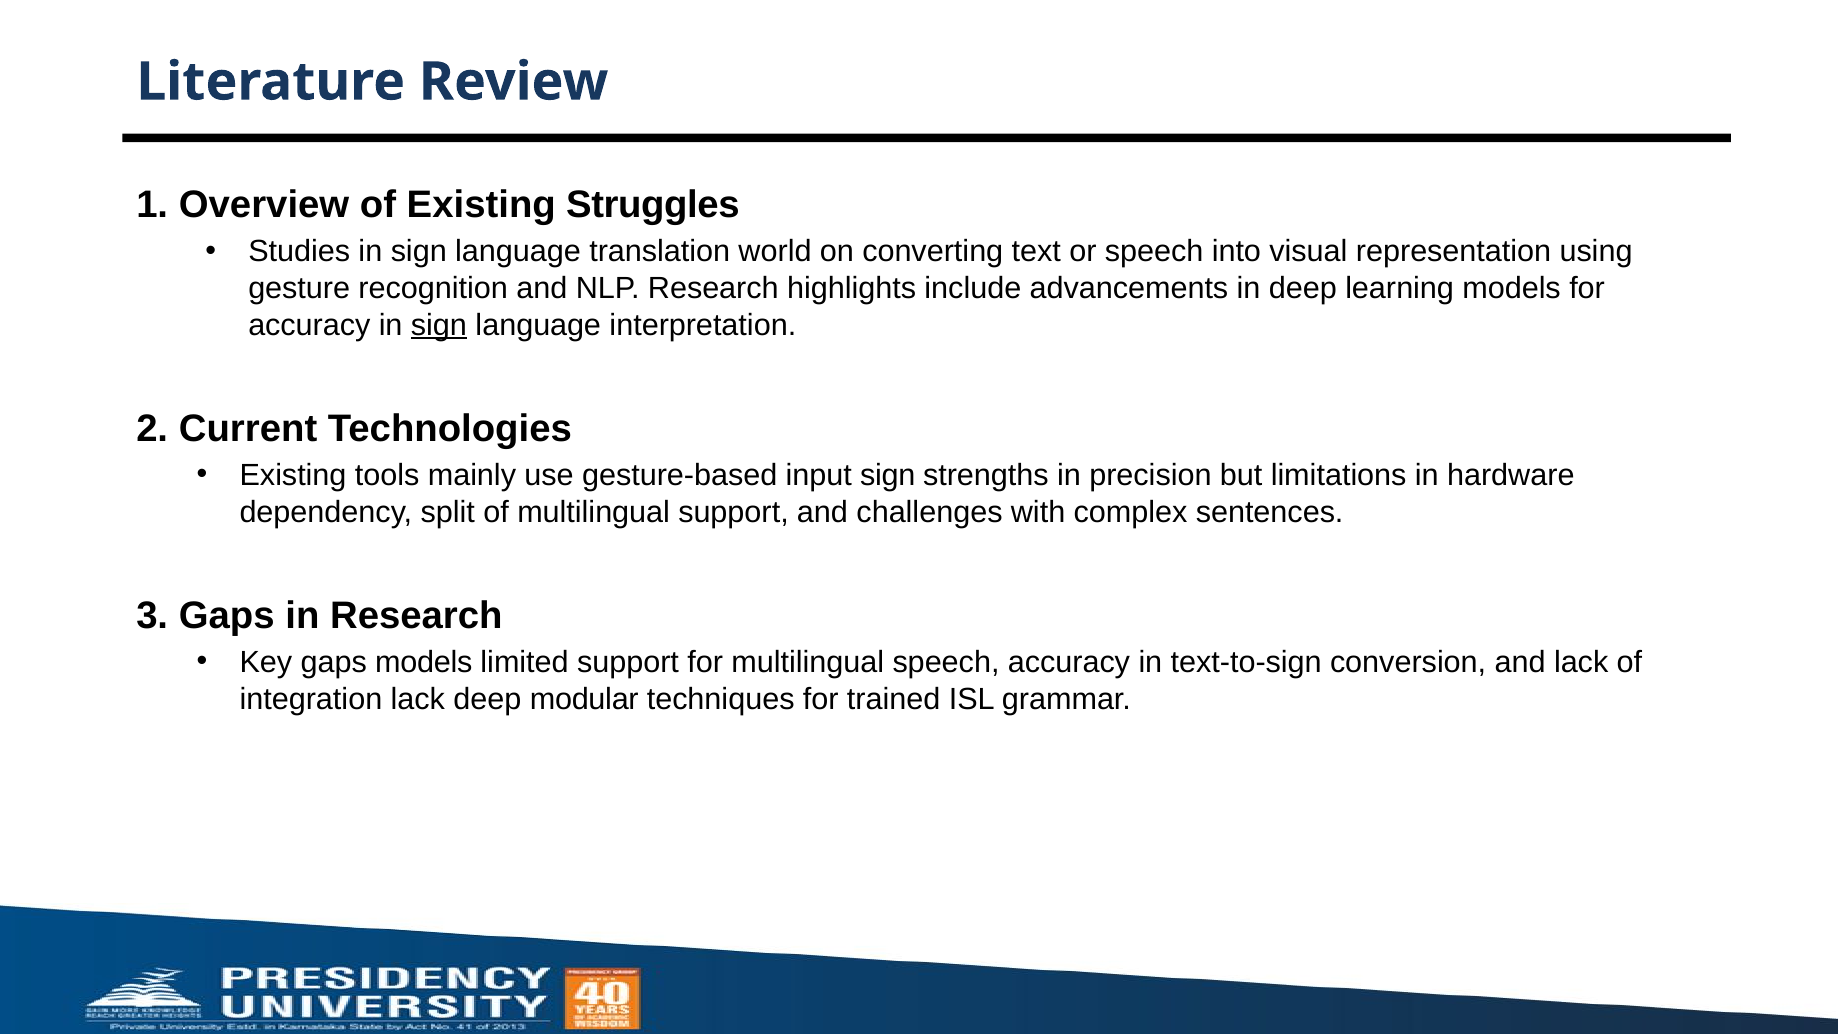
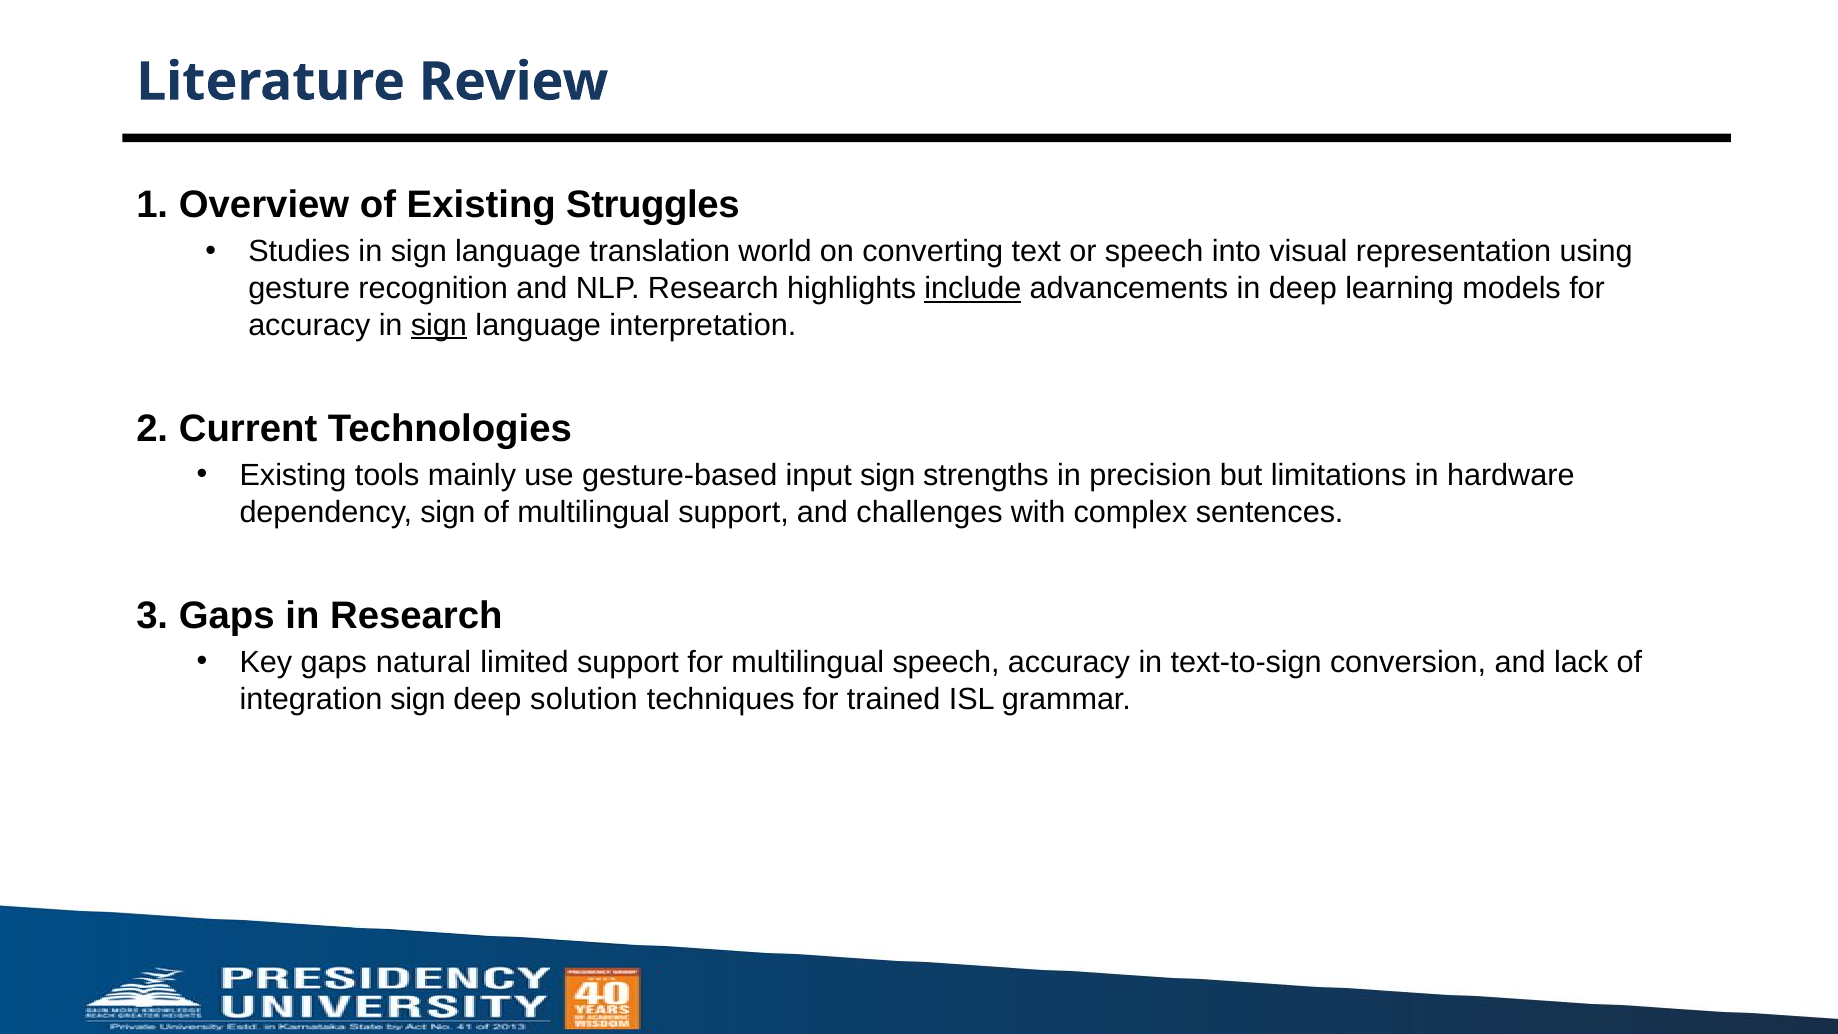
include underline: none -> present (973, 288)
dependency split: split -> sign (448, 512)
gaps models: models -> natural (423, 662)
integration lack: lack -> sign (418, 699)
modular: modular -> solution (584, 699)
